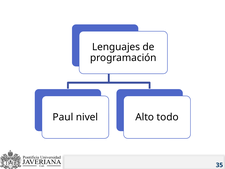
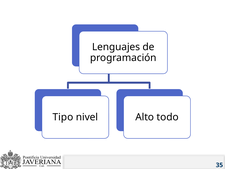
Paul: Paul -> Tipo (63, 117)
